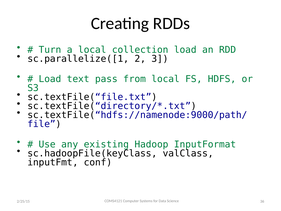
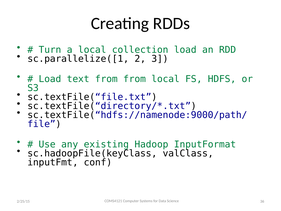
text pass: pass -> from (106, 79)
